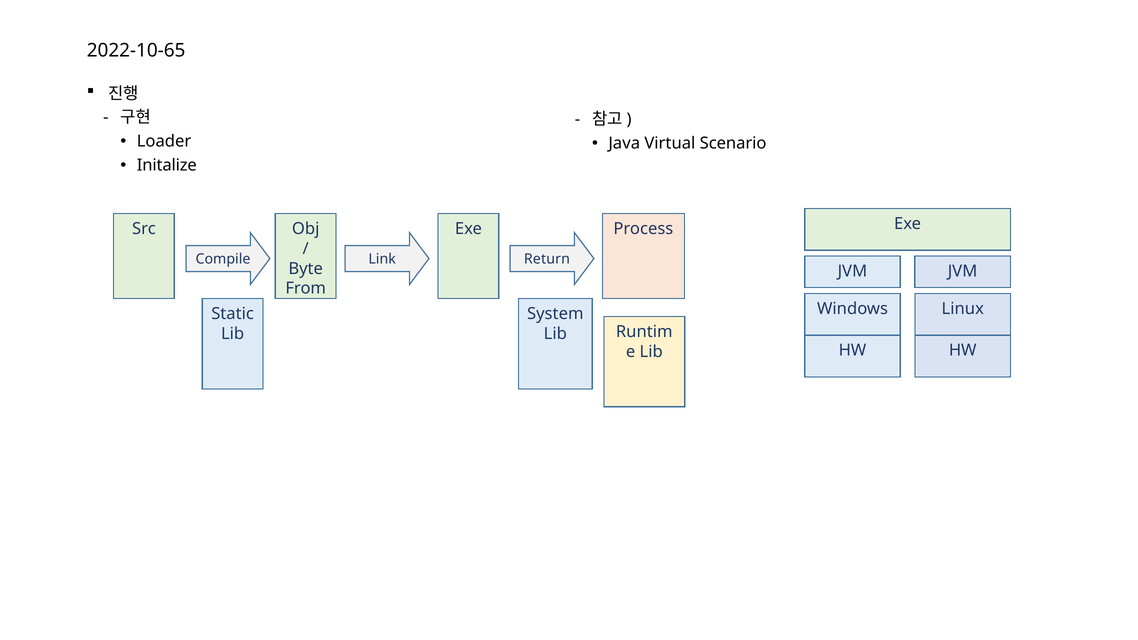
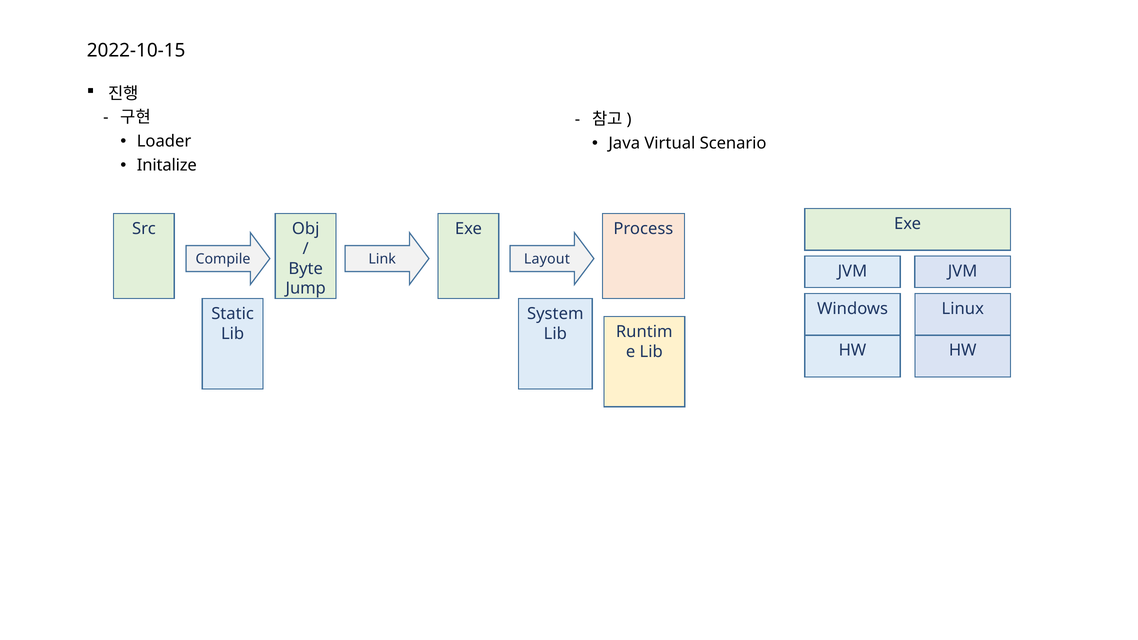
2022-10-65: 2022-10-65 -> 2022-10-15 (136, 51)
Return: Return -> Layout (547, 259)
From: From -> Jump (306, 289)
